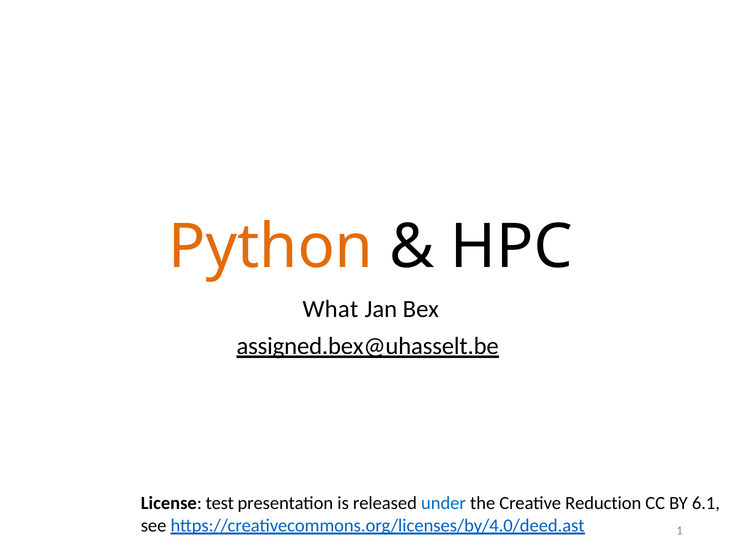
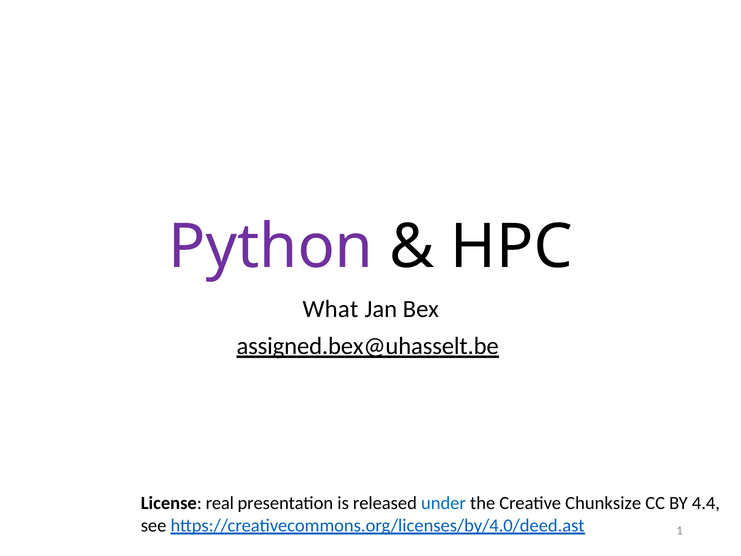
Python colour: orange -> purple (271, 247)
test: test -> real (220, 503)
Reduction: Reduction -> Chunksize (603, 503)
6.1: 6.1 -> 4.4 (706, 503)
